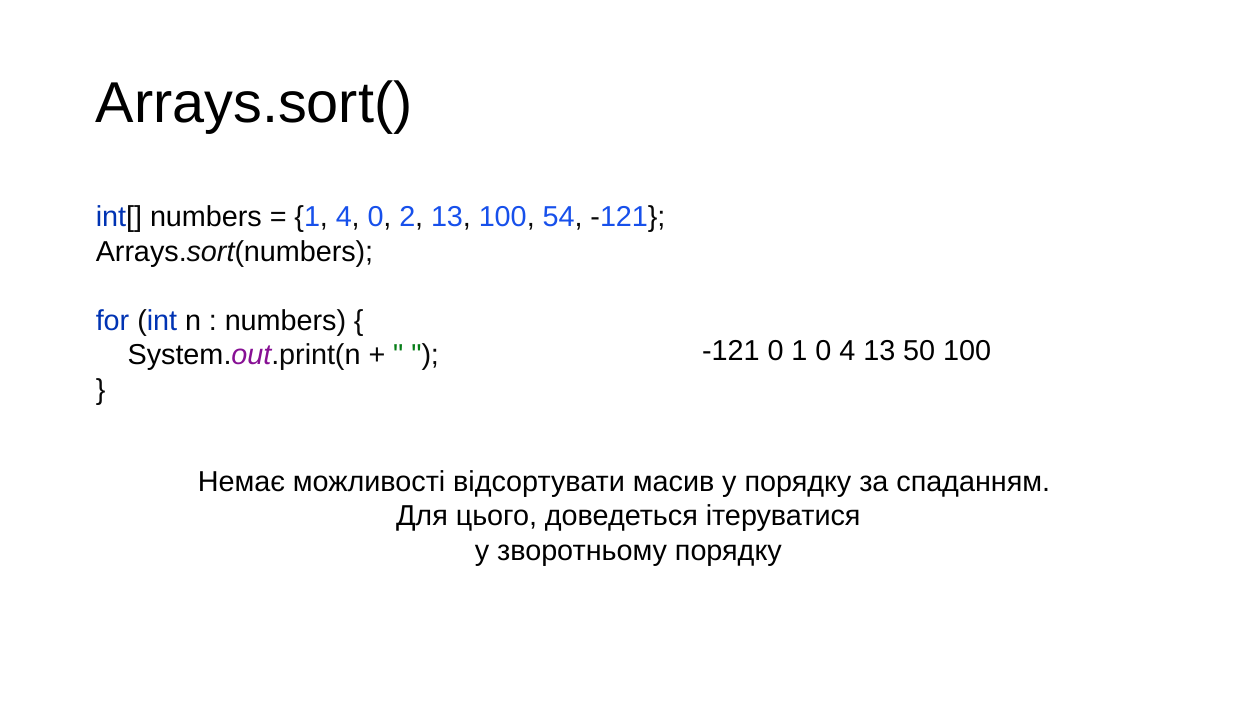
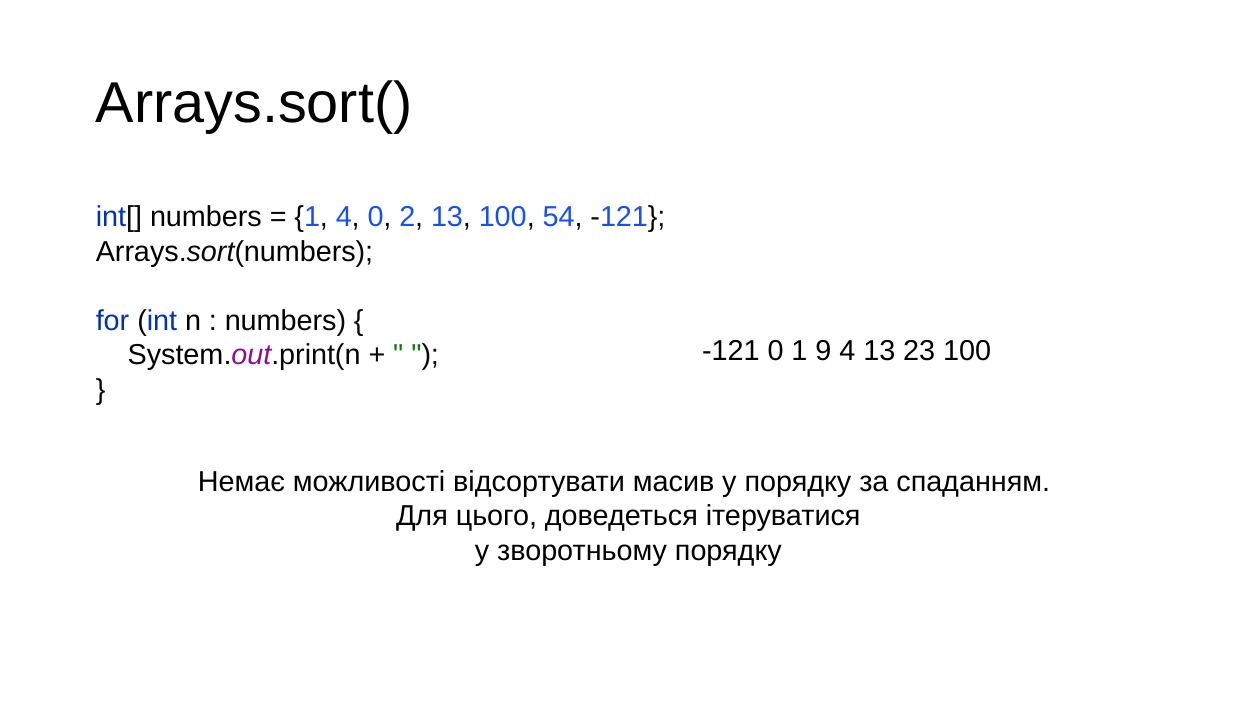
1 0: 0 -> 9 (823, 351)
50: 50 -> 23 (919, 351)
